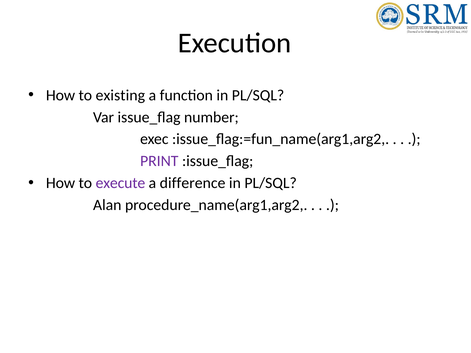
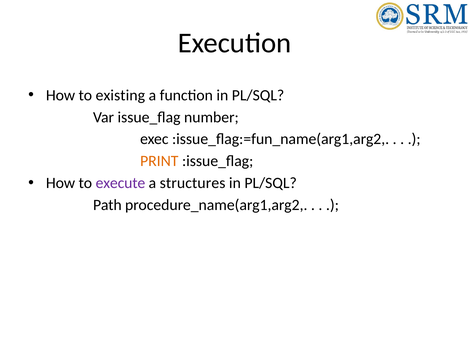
PRINT colour: purple -> orange (159, 161)
difference: difference -> structures (193, 183)
Alan: Alan -> Path (107, 205)
